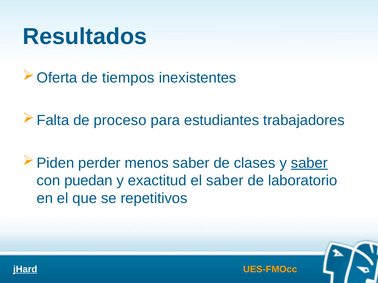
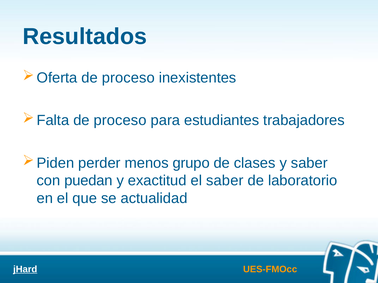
tiempos: tiempos -> proceso (128, 78)
menos saber: saber -> grupo (191, 163)
saber underline: present -> none (309, 163)
repetitivos: repetitivos -> actualidad (154, 199)
